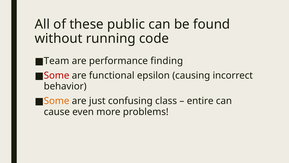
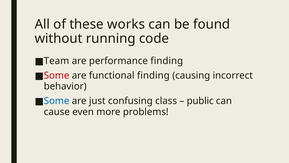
public: public -> works (126, 24)
functional epsilon: epsilon -> finding (153, 75)
Some colour: orange -> blue (57, 101)
entire: entire -> public (200, 101)
